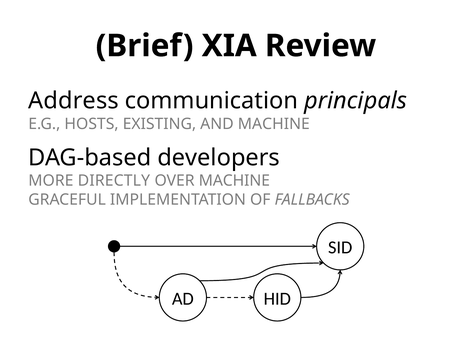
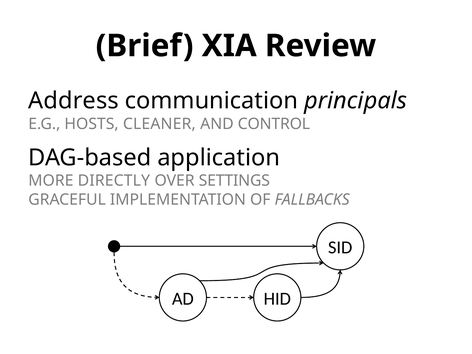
EXISTING: EXISTING -> CLEANER (159, 124)
AND MACHINE: MACHINE -> CONTROL (274, 124)
developers: developers -> application (219, 158)
OVER MACHINE: MACHINE -> SETTINGS (234, 181)
